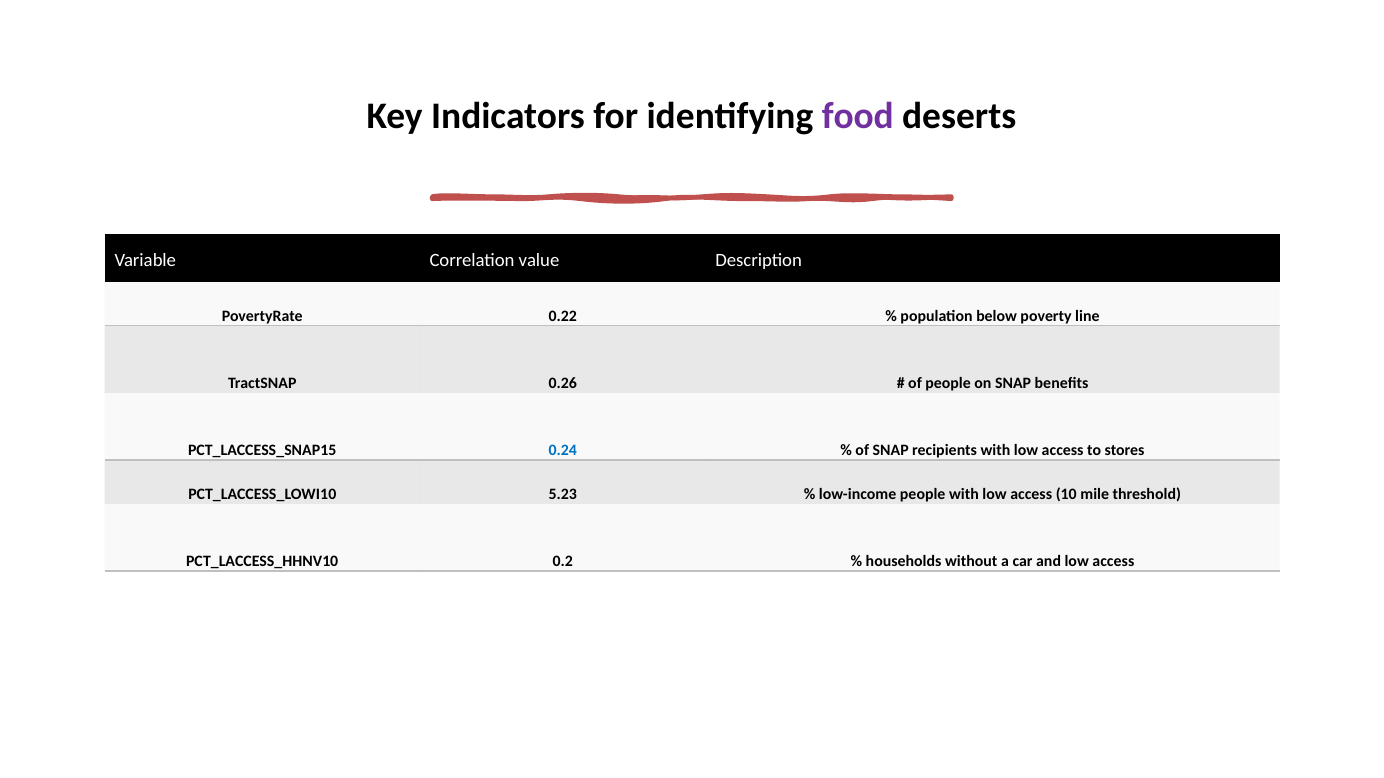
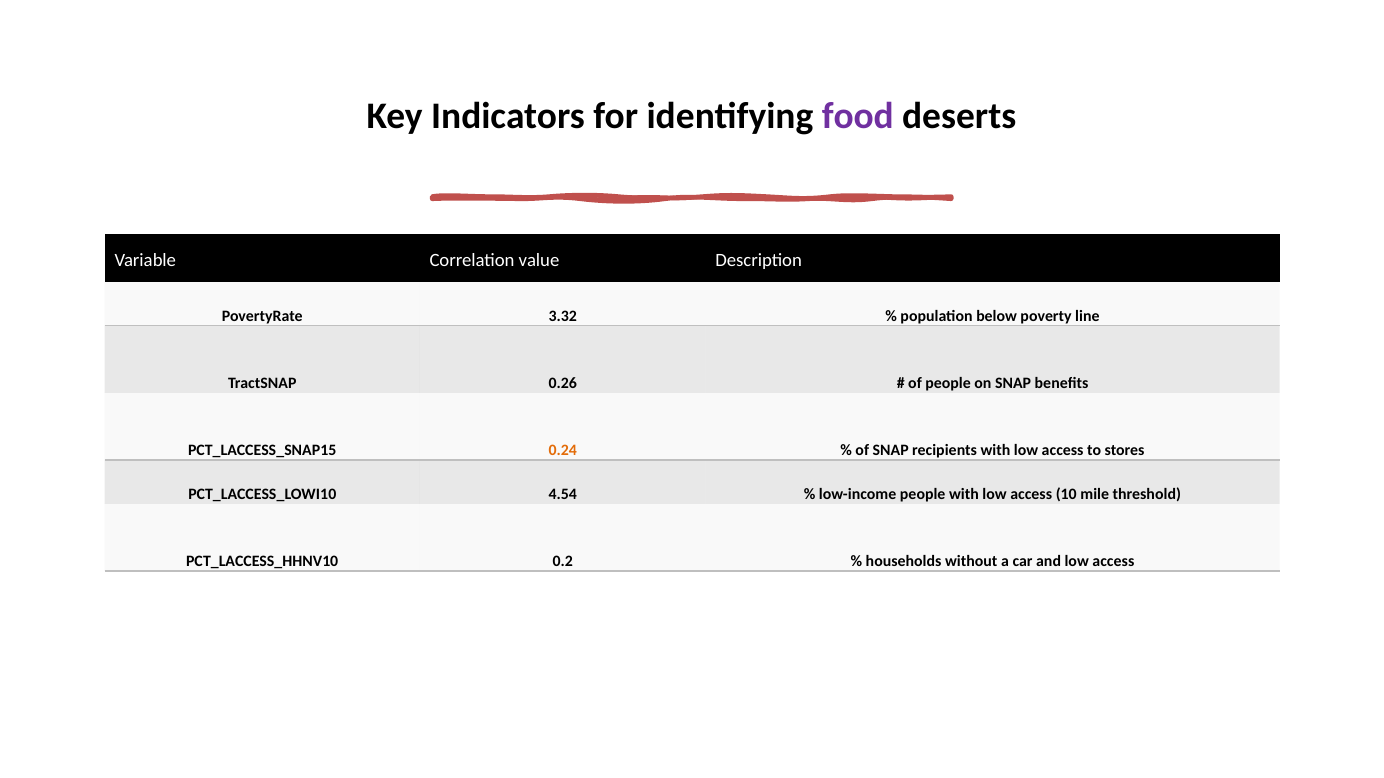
0.22: 0.22 -> 3.32 (563, 316)
0.24 colour: blue -> orange (563, 451)
5.23: 5.23 -> 4.54 (563, 495)
